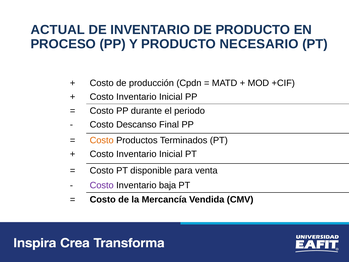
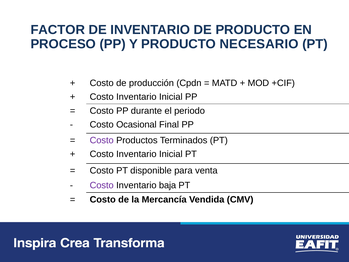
ACTUAL: ACTUAL -> FACTOR (58, 30)
Descanso: Descanso -> Ocasional (136, 125)
Costo colour: orange -> purple (102, 140)
